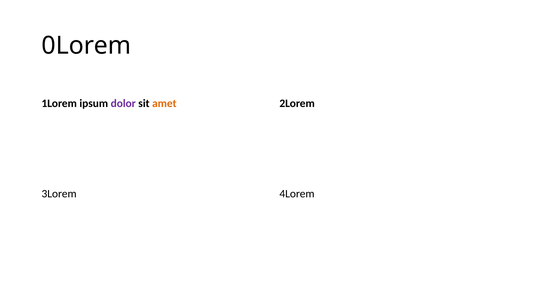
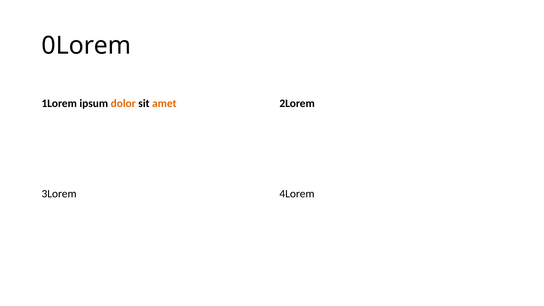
dolor colour: purple -> orange (123, 104)
